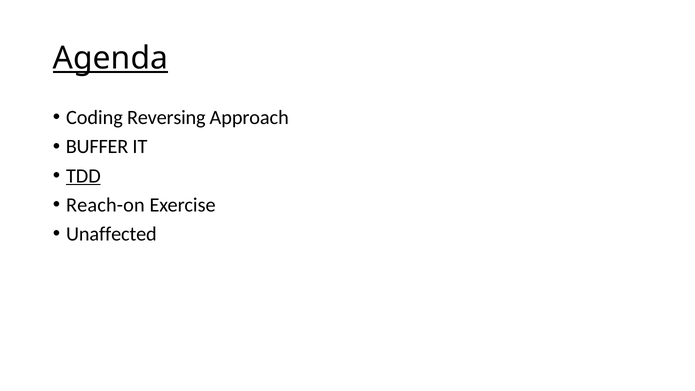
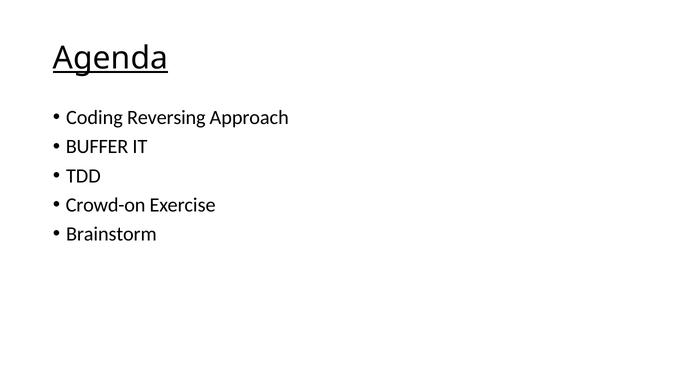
TDD underline: present -> none (83, 176)
Reach-on: Reach-on -> Crowd-on (106, 205)
Unaffected: Unaffected -> Brainstorm (111, 234)
